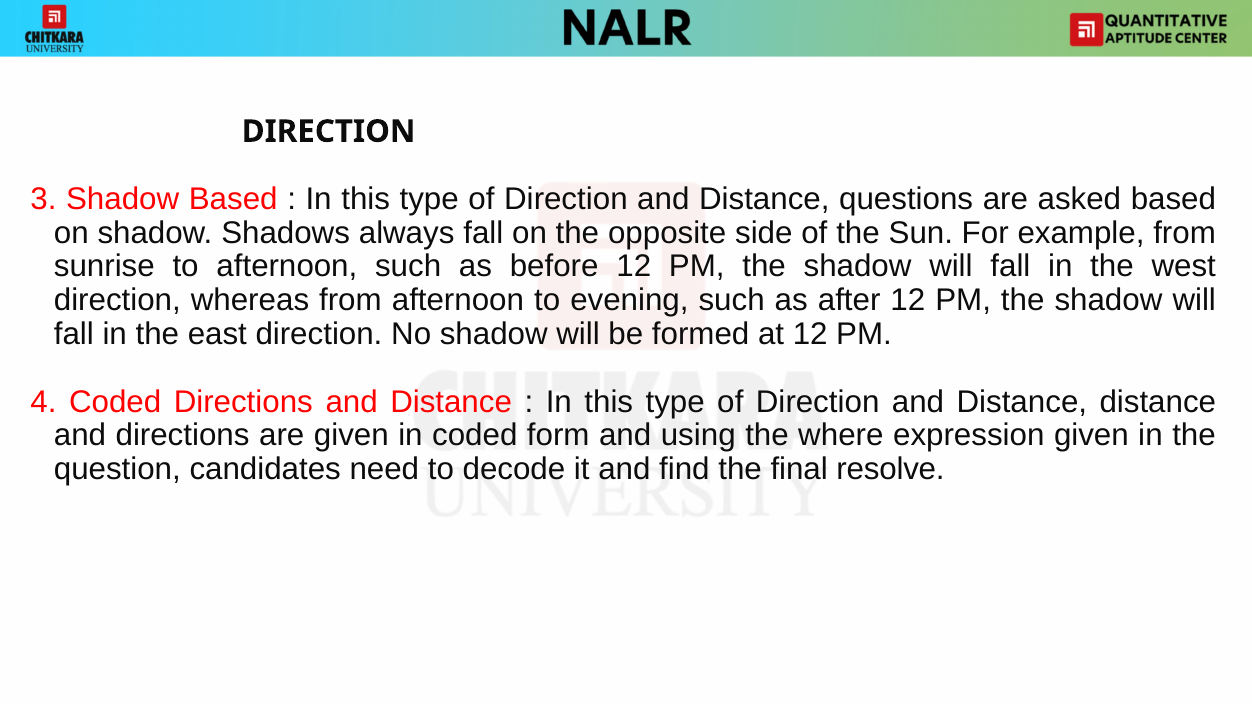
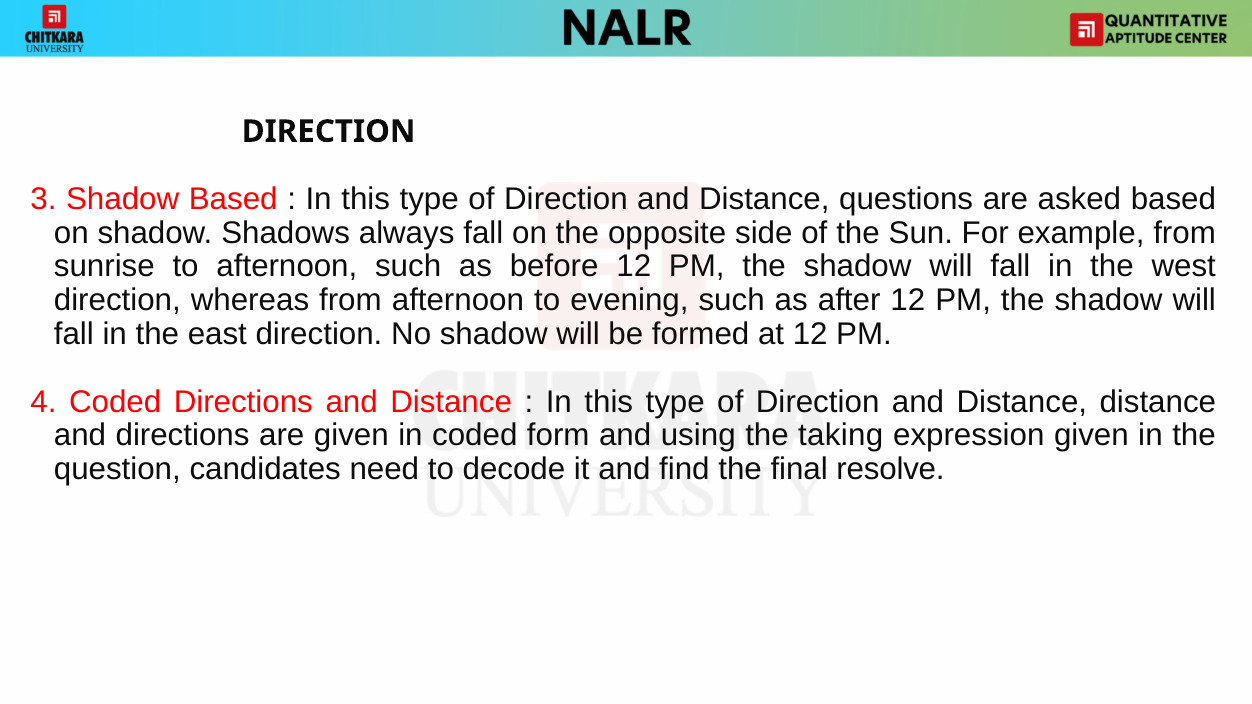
where: where -> taking (841, 436)
